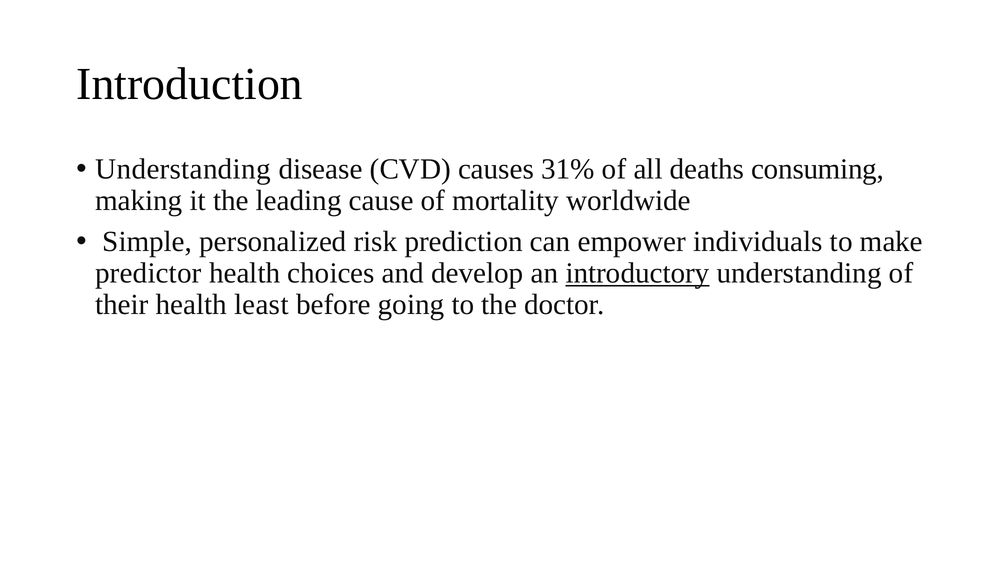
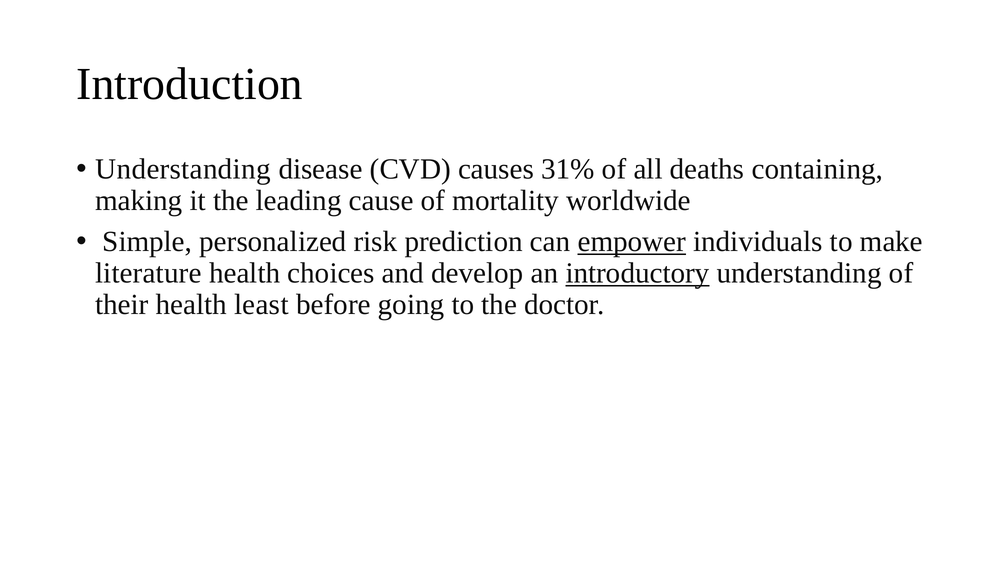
consuming: consuming -> containing (817, 169)
empower underline: none -> present (632, 242)
predictor: predictor -> literature (148, 273)
